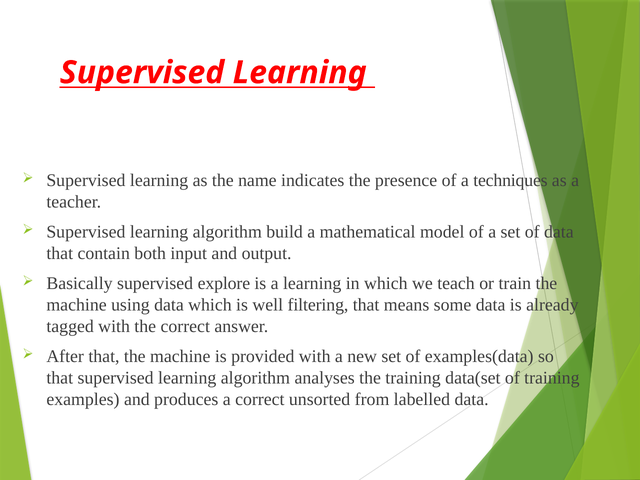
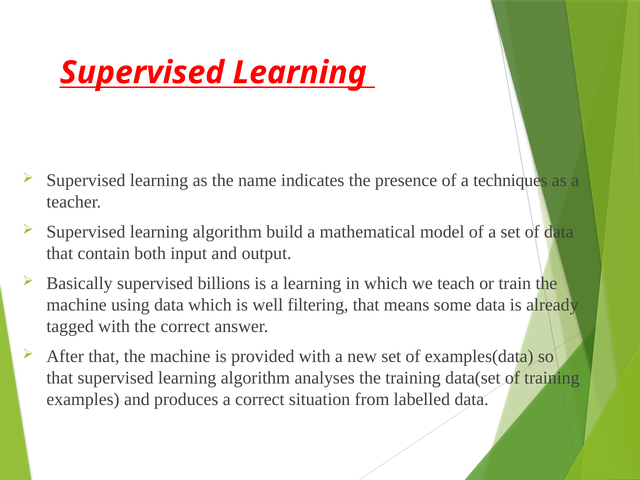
explore: explore -> billions (224, 284)
unsorted: unsorted -> situation (320, 399)
